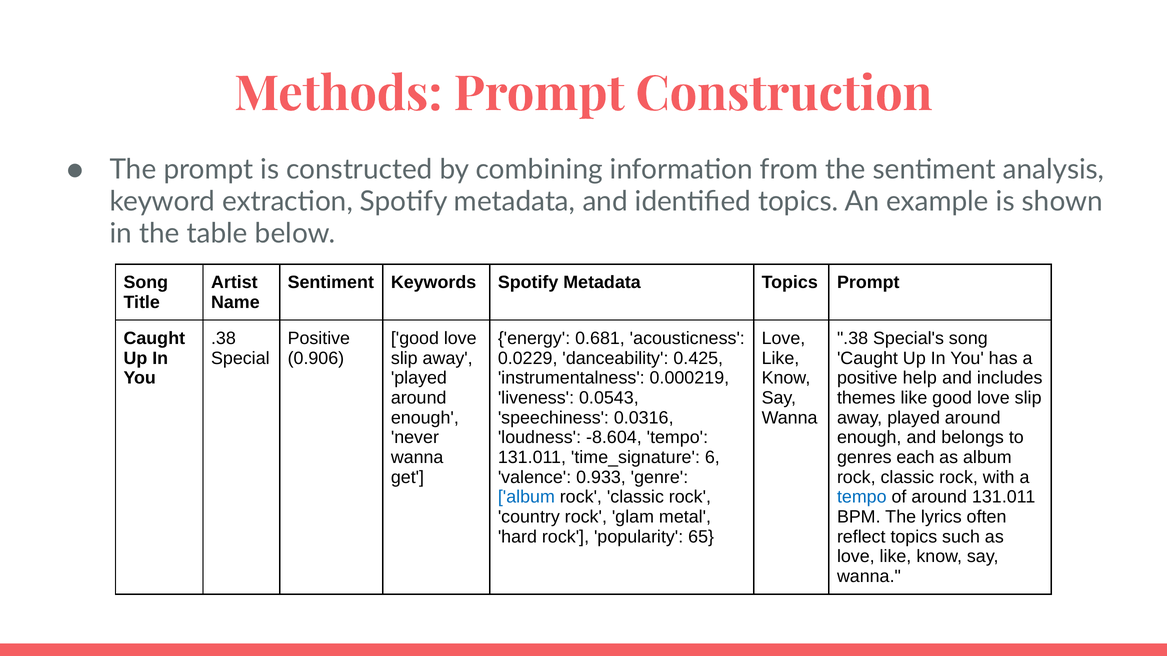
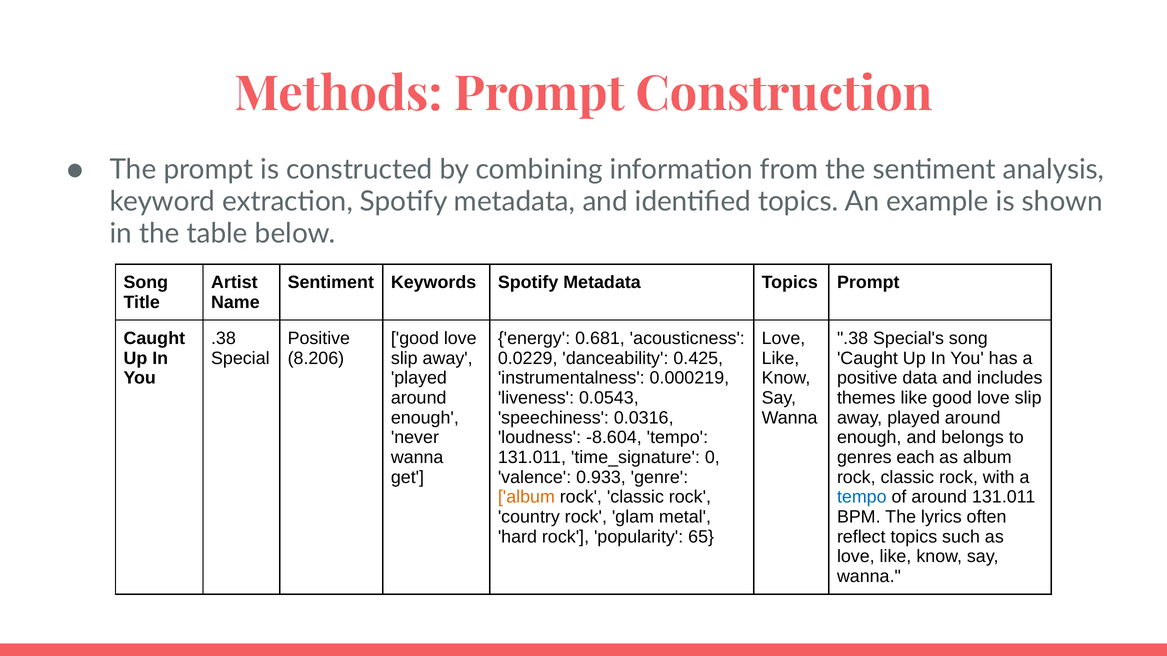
0.906: 0.906 -> 8.206 (316, 358)
help: help -> data (920, 378)
6: 6 -> 0 (712, 458)
album colour: blue -> orange (526, 497)
